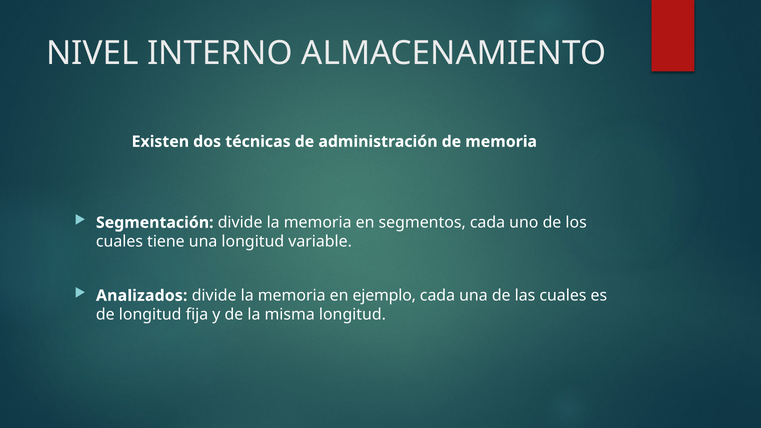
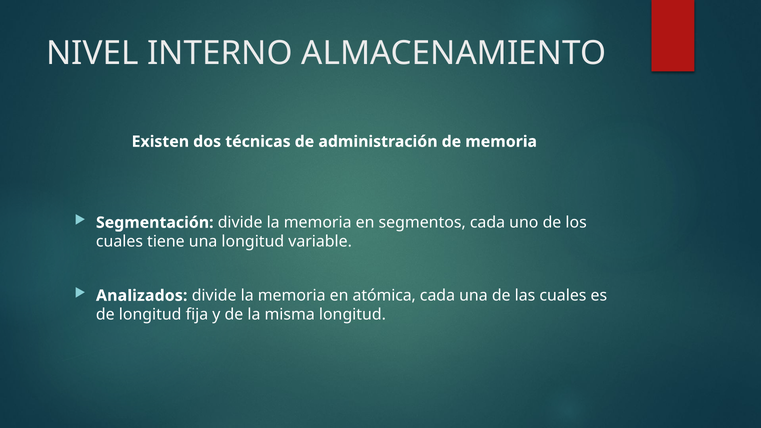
ejemplo: ejemplo -> atómica (384, 296)
